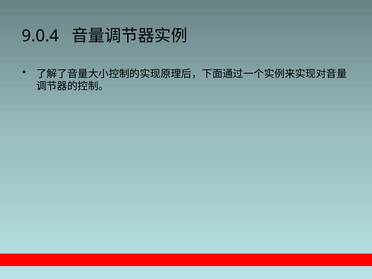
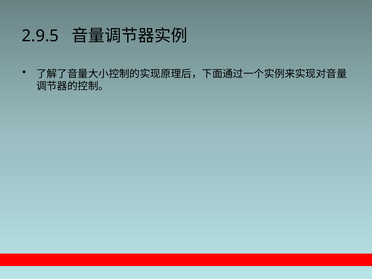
9.0.4: 9.0.4 -> 2.9.5 (40, 36)
